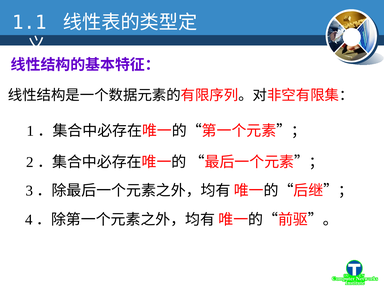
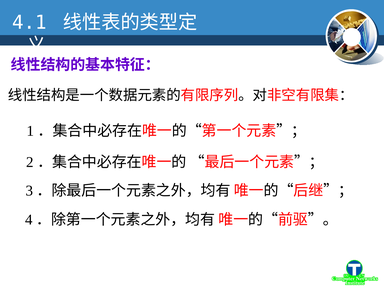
1.1: 1.1 -> 4.1 (29, 23)
